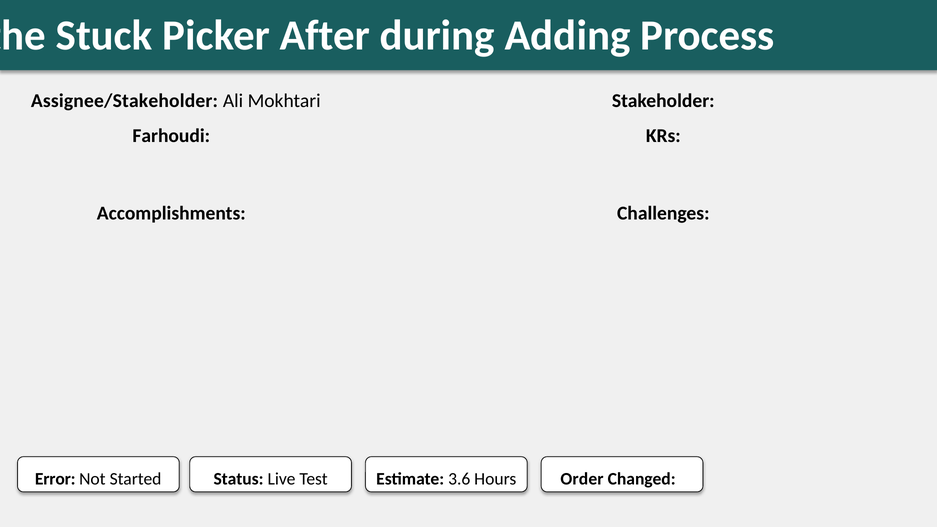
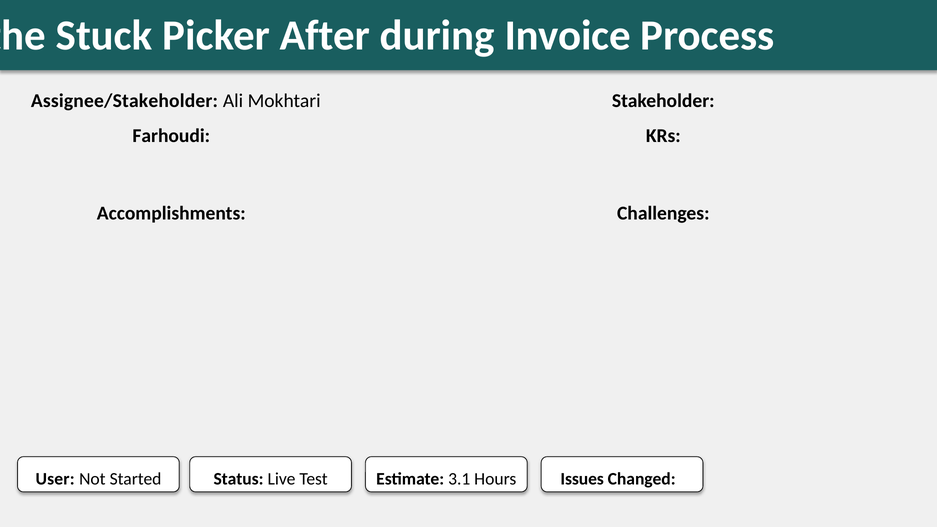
Adding: Adding -> Invoice (568, 36)
Error: Error -> User (55, 479)
3.6: 3.6 -> 3.1 (459, 479)
Order: Order -> Issues (582, 479)
